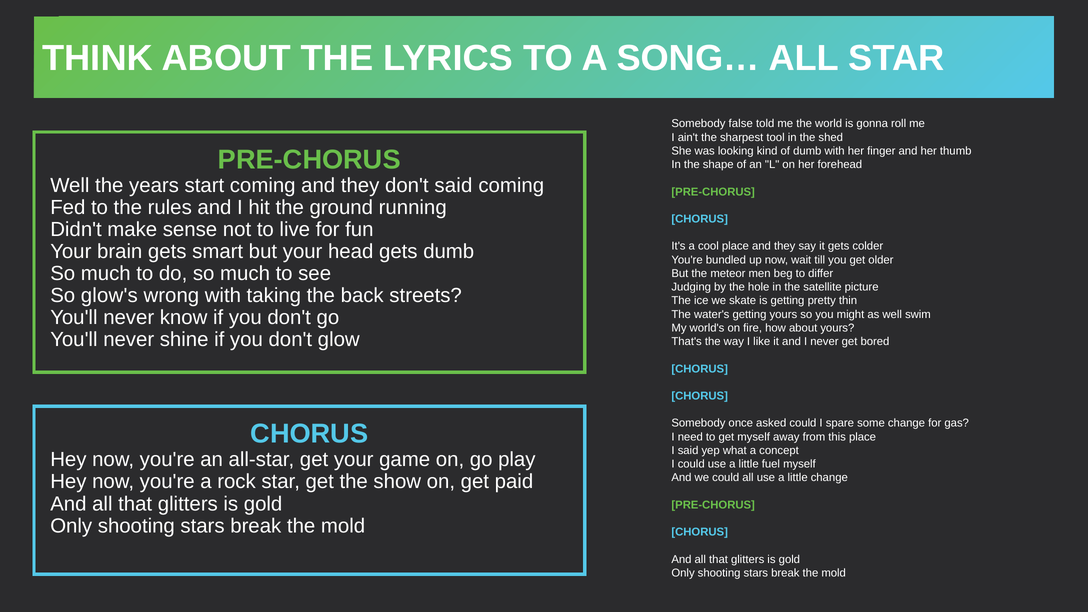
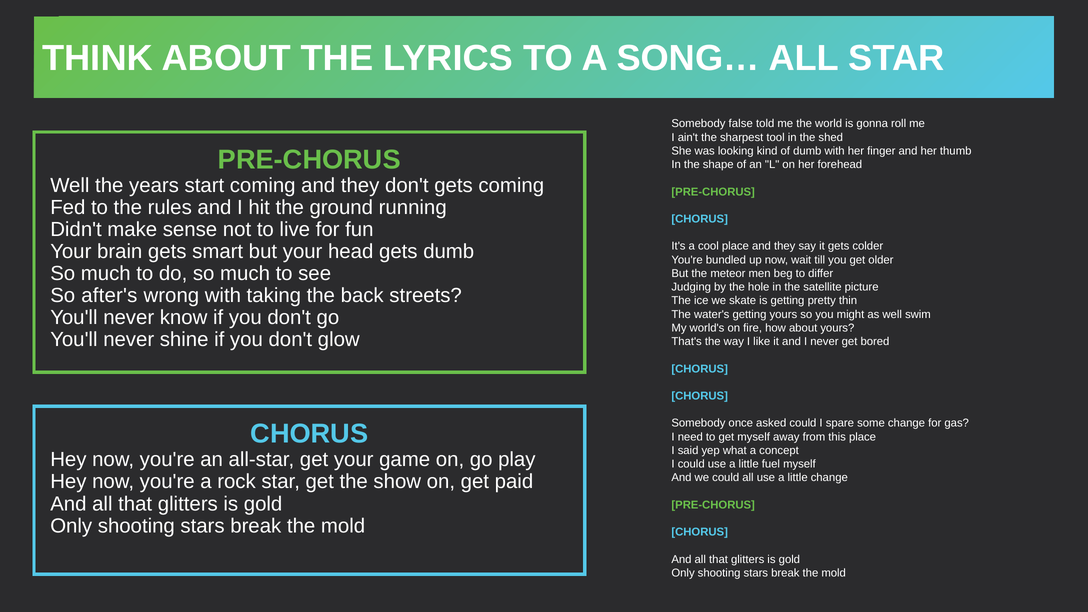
don't said: said -> gets (454, 185)
glow's: glow's -> after's (109, 296)
